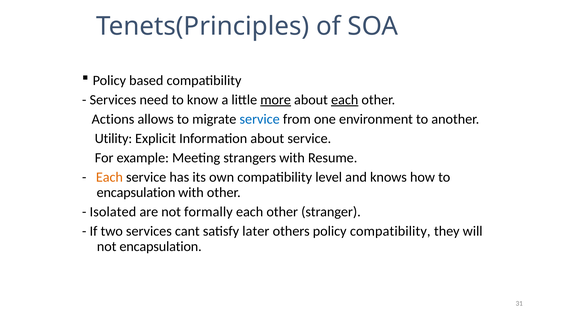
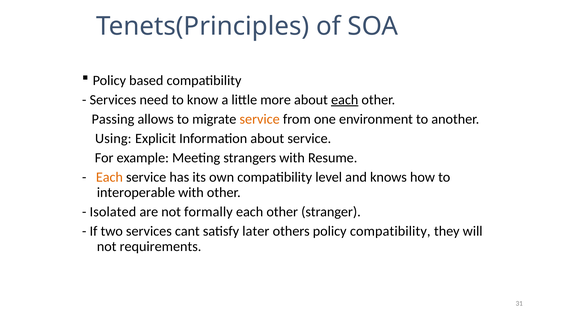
more underline: present -> none (276, 100)
Actions: Actions -> Passing (113, 119)
service colour: blue -> orange (260, 119)
Utility: Utility -> Using (113, 139)
encapsulation: encapsulation -> interoperable (136, 193)
not encapsulation: encapsulation -> requirements (160, 247)
